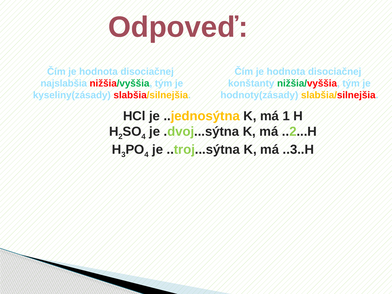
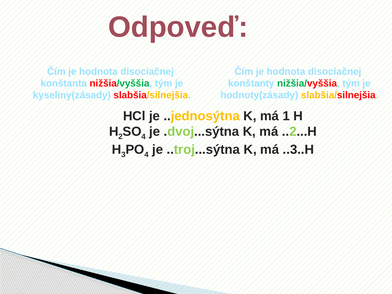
najslabšia: najslabšia -> konštanta (64, 83)
